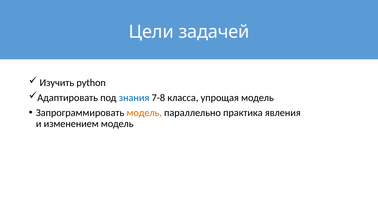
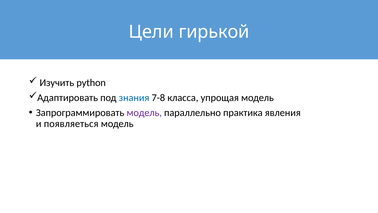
задачей: задачей -> гирькой (214, 32)
модель colour: orange -> purple (144, 113)
изменением: изменением -> появляеться (71, 124)
